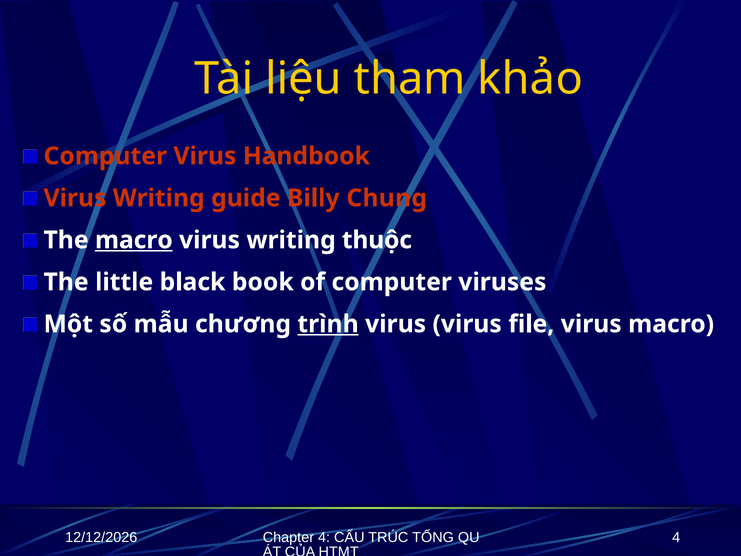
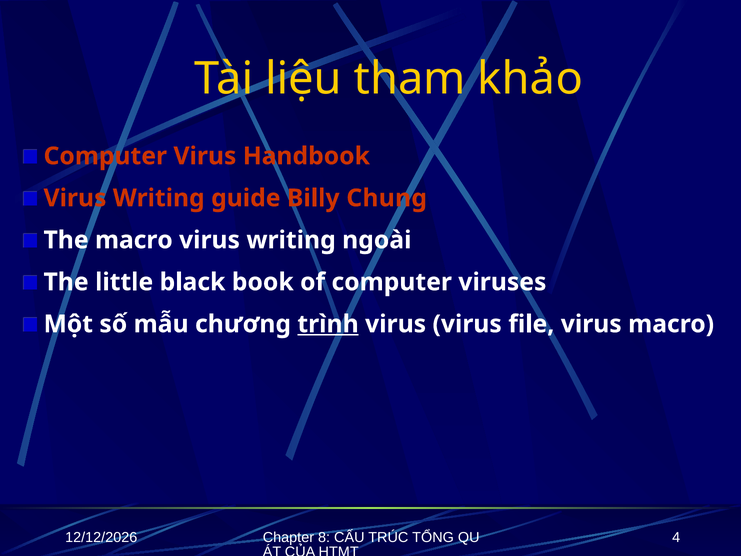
macro underline: present -> none (134, 240)
thuộc: thuộc -> ngoài (377, 240)
Chapter 4: 4 -> 8 (324, 537)
